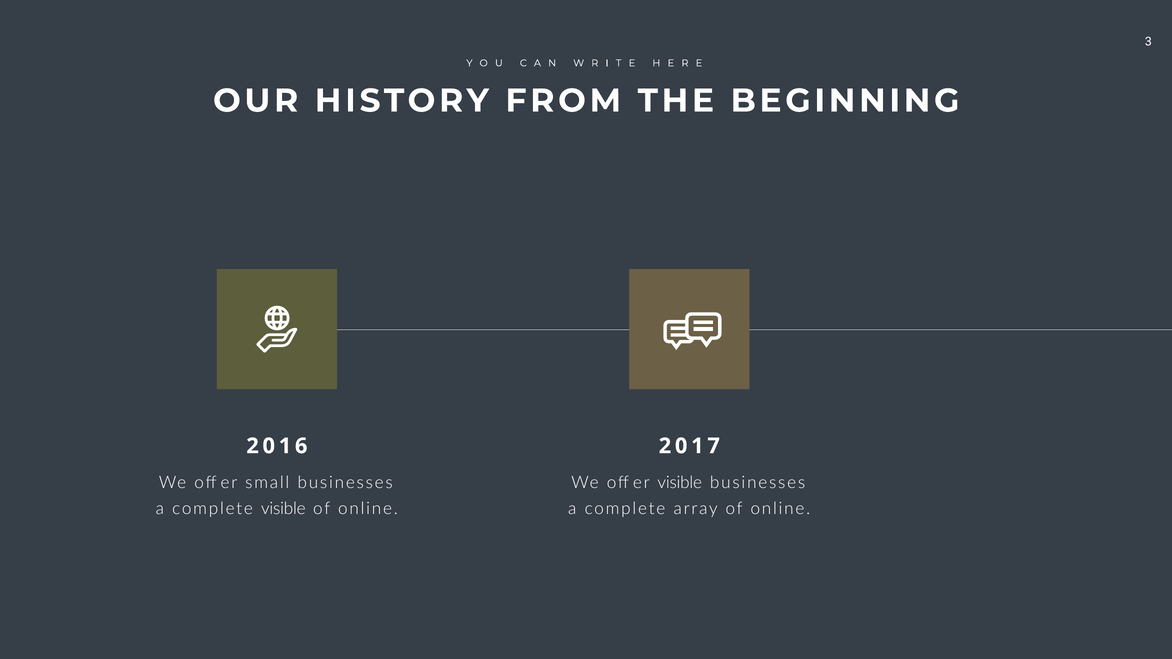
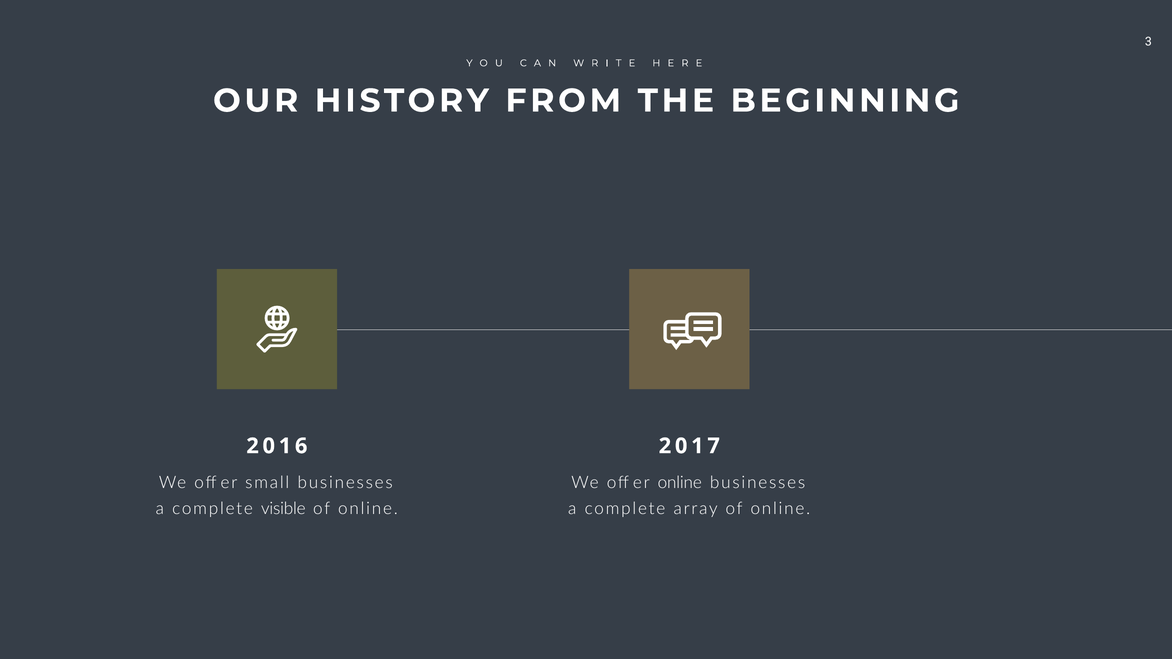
offer visible: visible -> online (680, 483)
